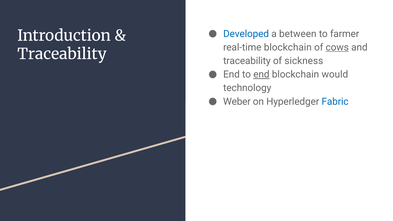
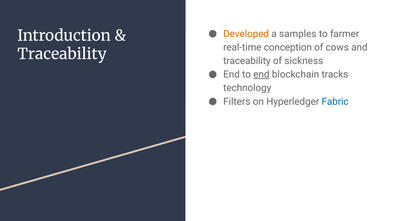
Developed colour: blue -> orange (246, 34)
between: between -> samples (298, 34)
real-time blockchain: blockchain -> conception (288, 47)
cows underline: present -> none (337, 47)
would: would -> tracks (335, 74)
Weber: Weber -> Filters (237, 102)
